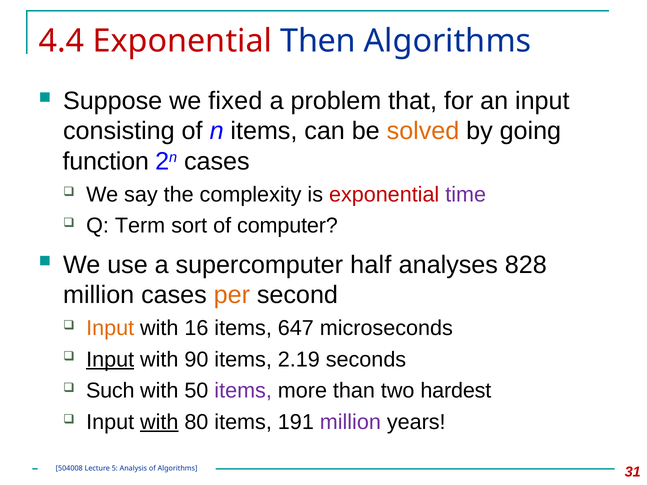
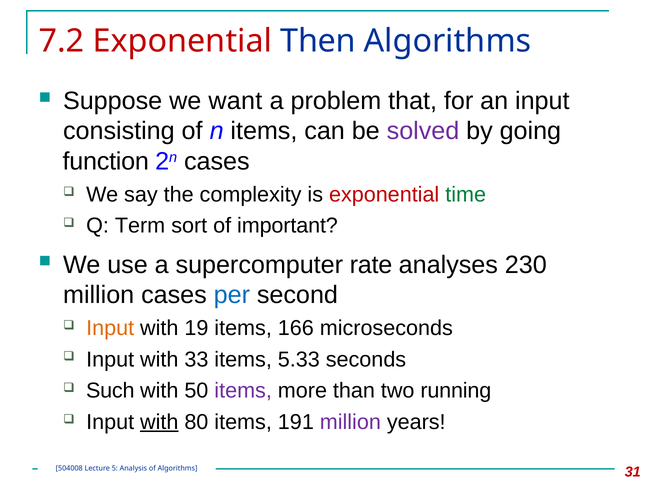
4.4: 4.4 -> 7.2 (62, 41)
fixed: fixed -> want (235, 101)
solved colour: orange -> purple (423, 131)
time colour: purple -> green (466, 195)
computer: computer -> important (287, 226)
half: half -> rate (371, 265)
828: 828 -> 230 (526, 265)
per colour: orange -> blue (232, 295)
16: 16 -> 19 (196, 328)
647: 647 -> 166 (296, 328)
Input underline: present -> none (110, 360)
90: 90 -> 33 (196, 360)
2.19: 2.19 -> 5.33 (299, 360)
hardest: hardest -> running (456, 391)
